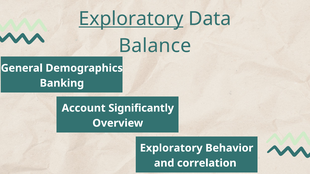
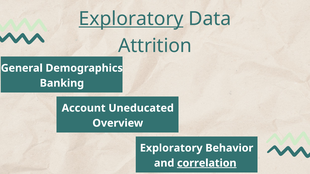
Balance: Balance -> Attrition (155, 46)
Significantly: Significantly -> Uneducated (141, 108)
correlation underline: none -> present (207, 163)
